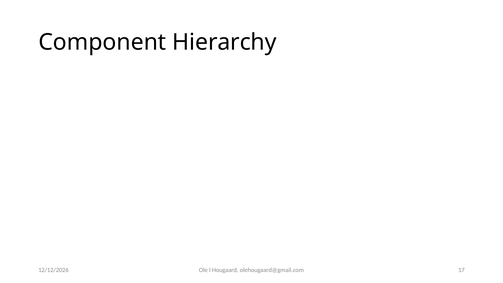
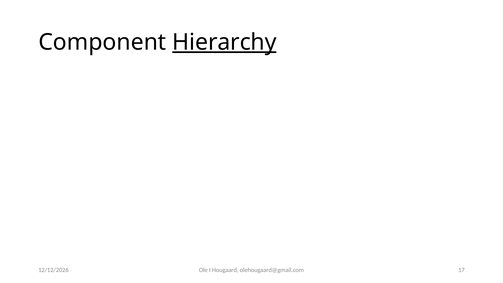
Hierarchy underline: none -> present (224, 42)
